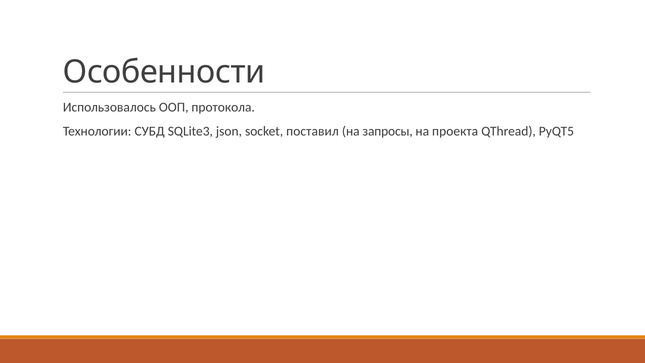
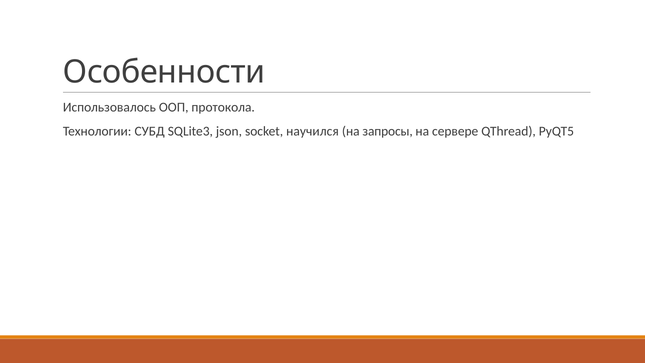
поставил: поставил -> научился (313, 131)
проекта: проекта -> сервере (455, 131)
